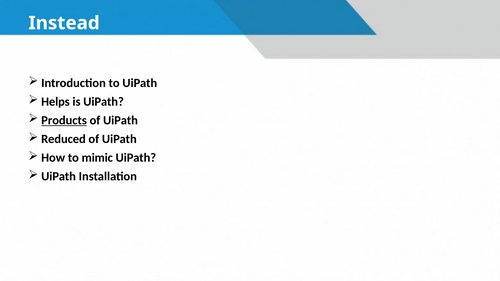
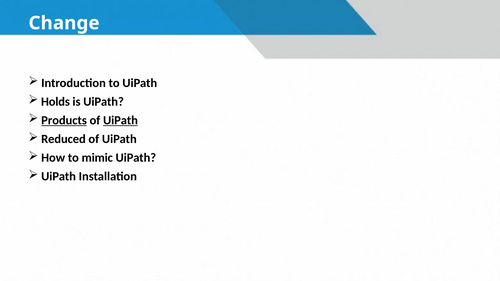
Instead: Instead -> Change (64, 23)
Helps: Helps -> Holds (55, 102)
UiPath underline: none -> present (121, 120)
